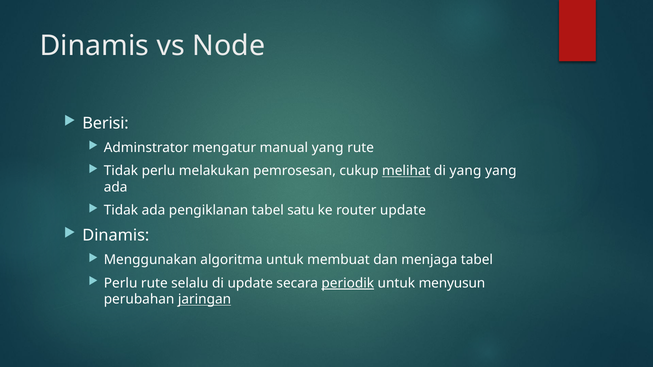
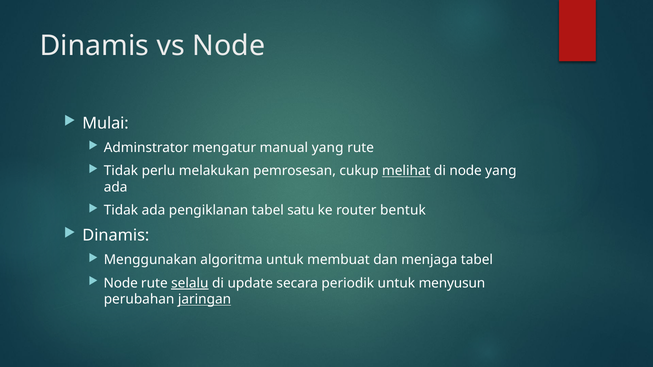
Berisi: Berisi -> Mulai (106, 123)
di yang: yang -> node (466, 171)
router update: update -> bentuk (403, 211)
Perlu: Perlu -> Node (121, 283)
selalu underline: none -> present (190, 283)
periodik underline: present -> none (348, 283)
